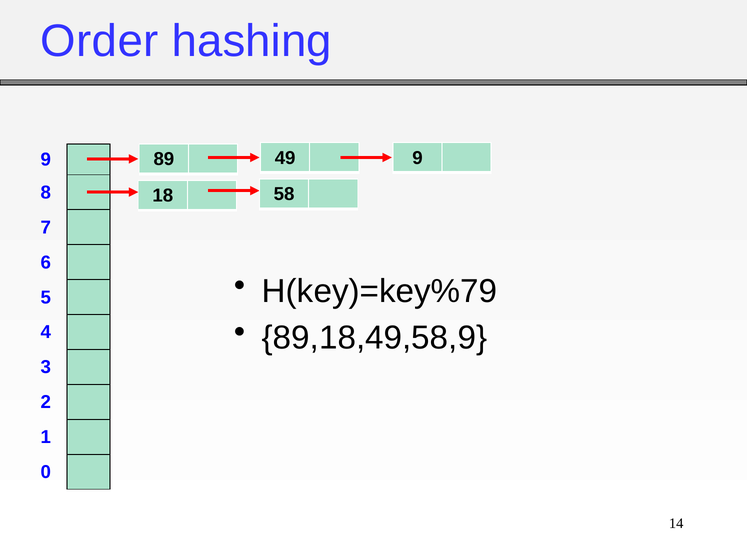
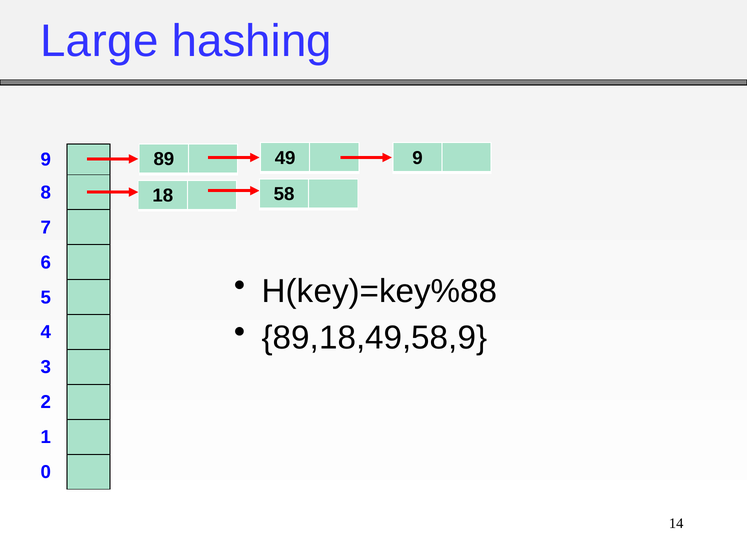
Order: Order -> Large (99, 41)
H(key)=key%79: H(key)=key%79 -> H(key)=key%88 (380, 291)
